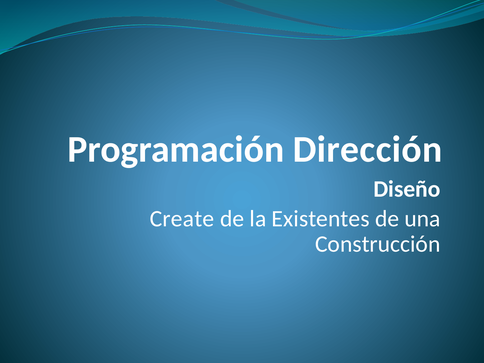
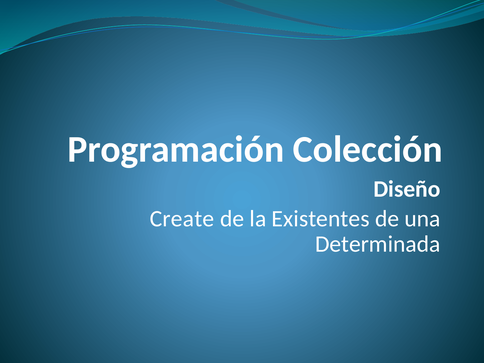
Dirección: Dirección -> Colección (368, 149)
Construcción: Construcción -> Determinada (378, 244)
